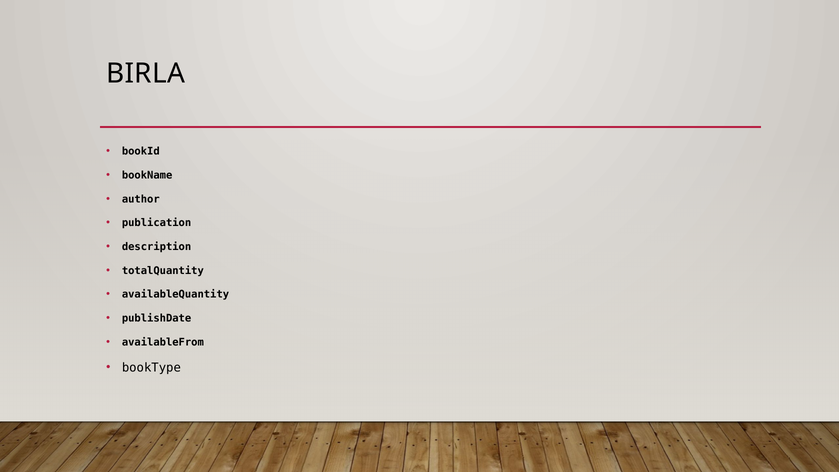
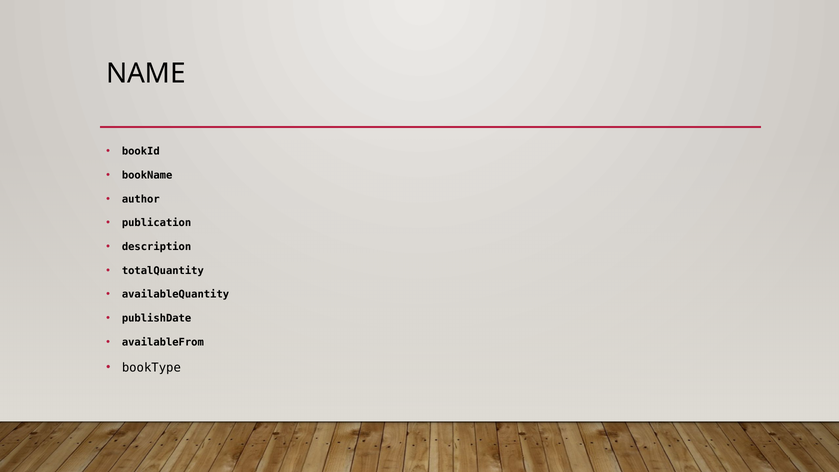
BIRLA: BIRLA -> NAME (146, 73)
